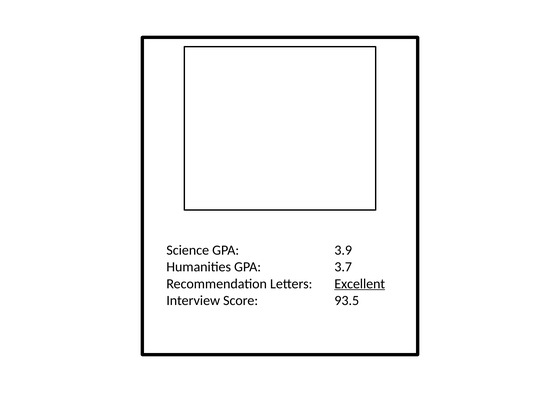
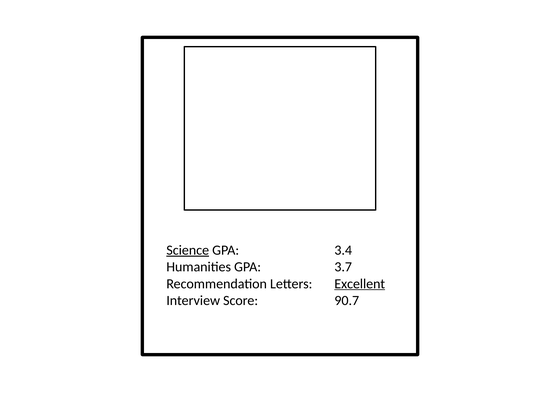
Science underline: none -> present (188, 250)
3.9: 3.9 -> 3.4 (343, 250)
93.5: 93.5 -> 90.7 (347, 301)
